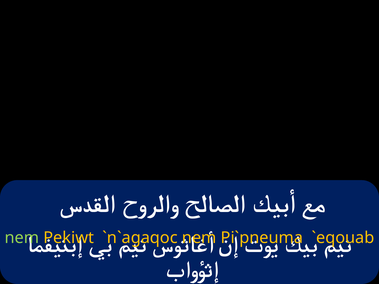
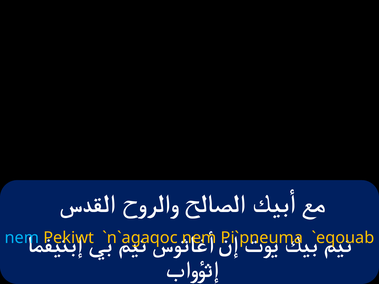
nem colour: light green -> light blue (22, 238)
